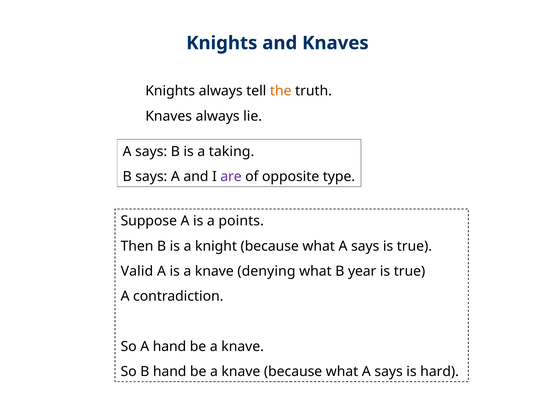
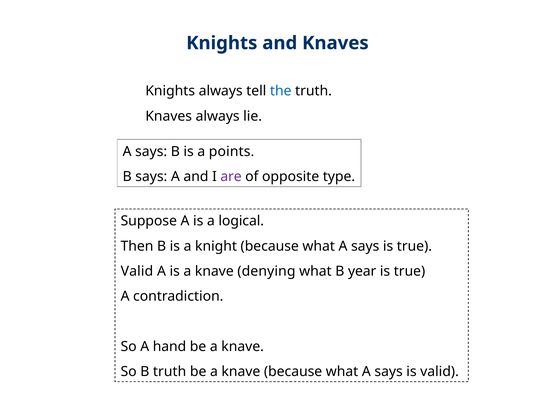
the colour: orange -> blue (281, 91)
taking: taking -> points (232, 152)
points: points -> logical (241, 221)
B hand: hand -> truth (170, 372)
is hard: hard -> valid (440, 372)
